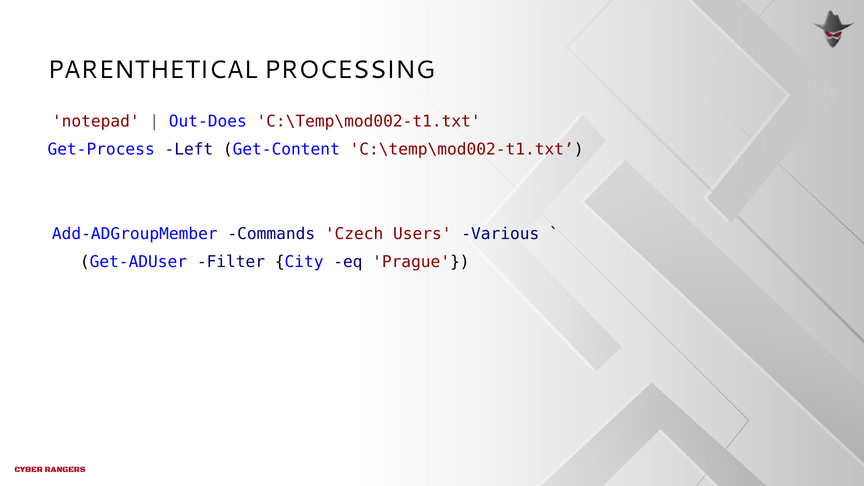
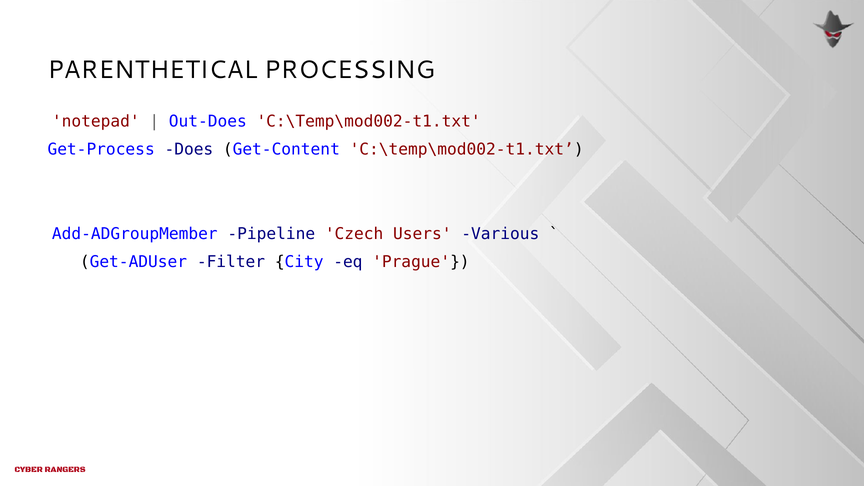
Left: Left -> Does (189, 150)
Commands: Commands -> Pipeline (271, 234)
